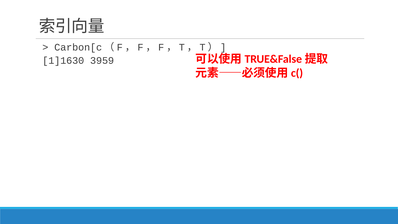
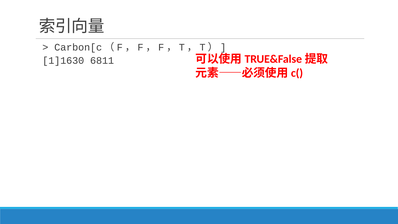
3959: 3959 -> 6811 (102, 61)
